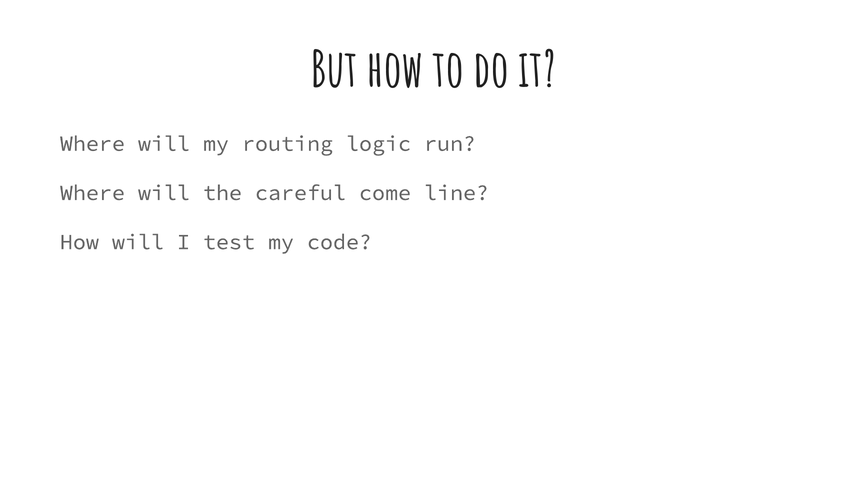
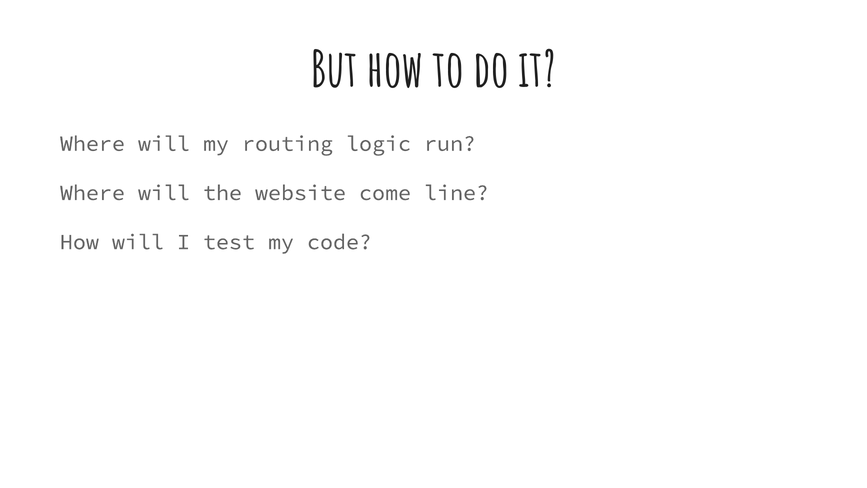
careful: careful -> website (300, 193)
